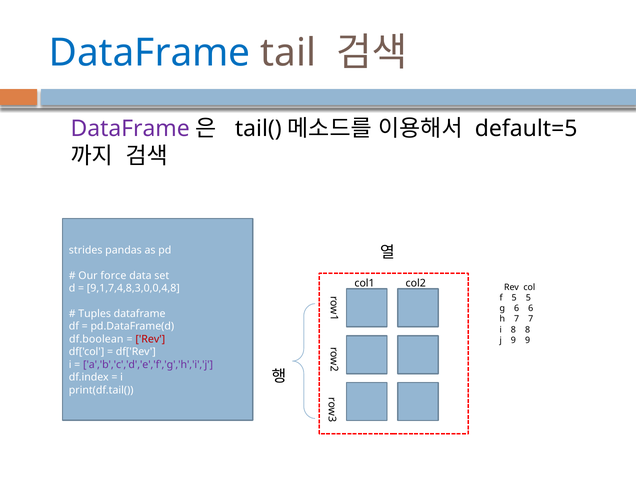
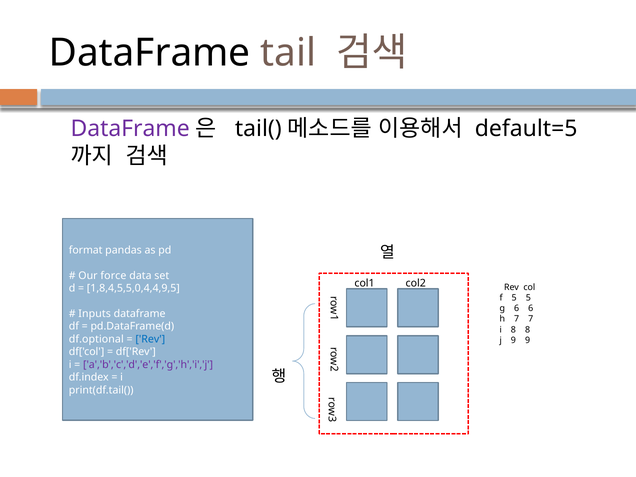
DataFrame colour: blue -> black (150, 53)
strides: strides -> format (86, 250)
9,1,7,4,8,3,0,0,4,8: 9,1,7,4,8,3,0,0,4,8 -> 1,8,4,5,5,0,4,4,9,5 (133, 288)
Tuples: Tuples -> Inputs (95, 314)
df.boolean: df.boolean -> df.optional (96, 339)
Rev colour: red -> blue (150, 339)
